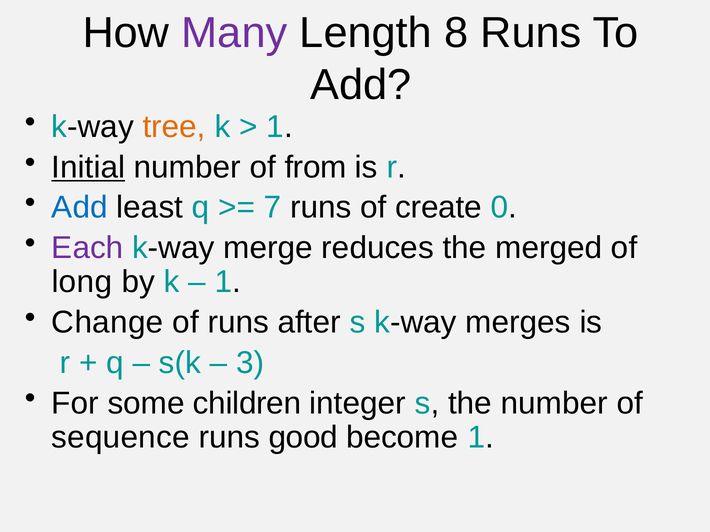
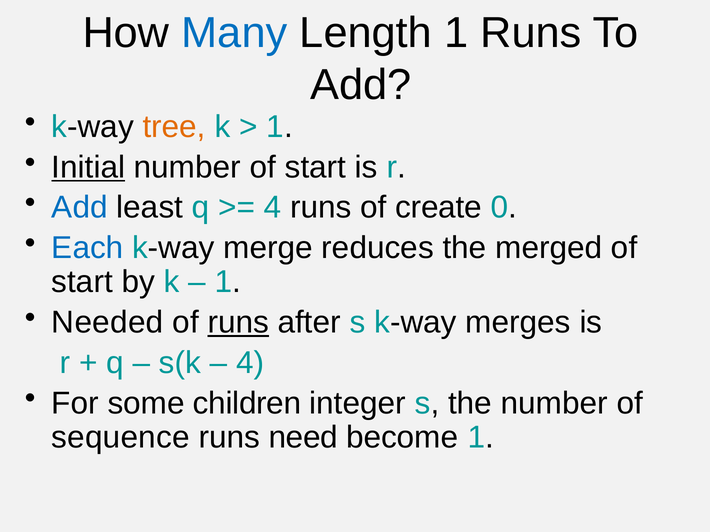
Many colour: purple -> blue (234, 33)
Length 8: 8 -> 1 (456, 33)
number of from: from -> start (315, 167)
7: 7 -> 4 (273, 208)
Each colour: purple -> blue (87, 248)
long: long -> start (82, 282)
Change: Change -> Needed (107, 323)
runs underline: none -> present (238, 323)
3: 3 -> 4 (250, 363)
good: good -> need (303, 438)
